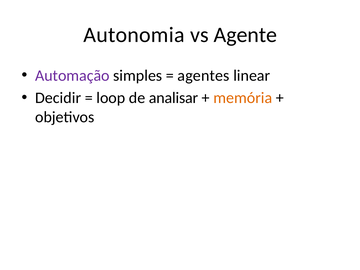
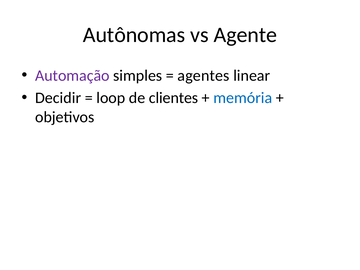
Autonomia: Autonomia -> Autônomas (134, 35)
analisar: analisar -> clientes (174, 98)
memória colour: orange -> blue (243, 98)
